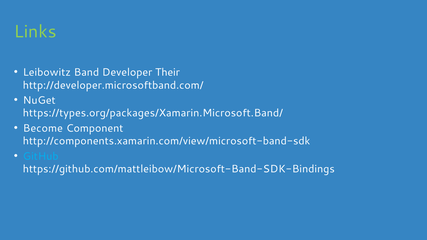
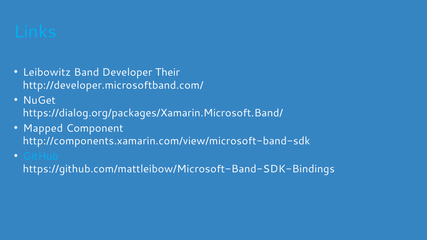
Links colour: light green -> light blue (35, 32)
https://types.org/packages/Xamarin.Microsoft.Band/: https://types.org/packages/Xamarin.Microsoft.Band/ -> https://dialog.org/packages/Xamarin.Microsoft.Band/ (153, 113)
Become: Become -> Mapped (43, 128)
